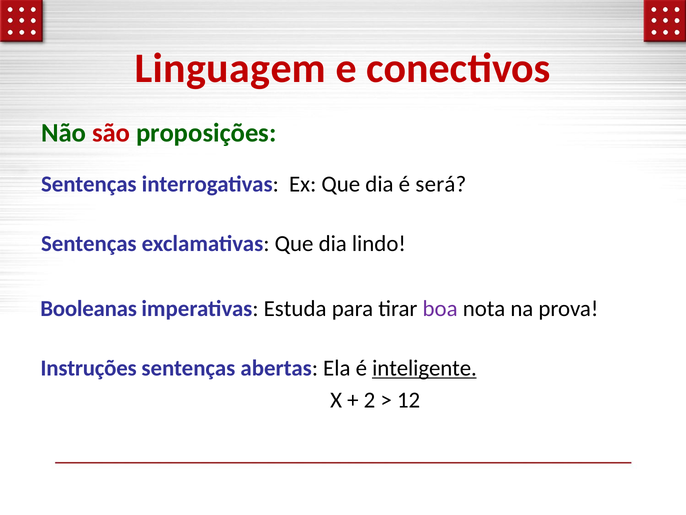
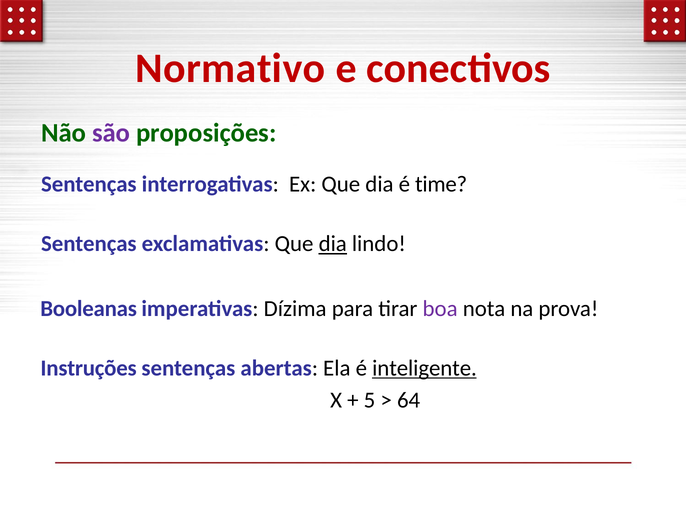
Linguagem: Linguagem -> Normativo (230, 68)
são colour: red -> purple (111, 133)
será: será -> time (441, 184)
dia underline: none -> present (333, 244)
Estuda: Estuda -> Dízima (295, 308)
2: 2 -> 5 (369, 400)
12: 12 -> 64 (409, 400)
